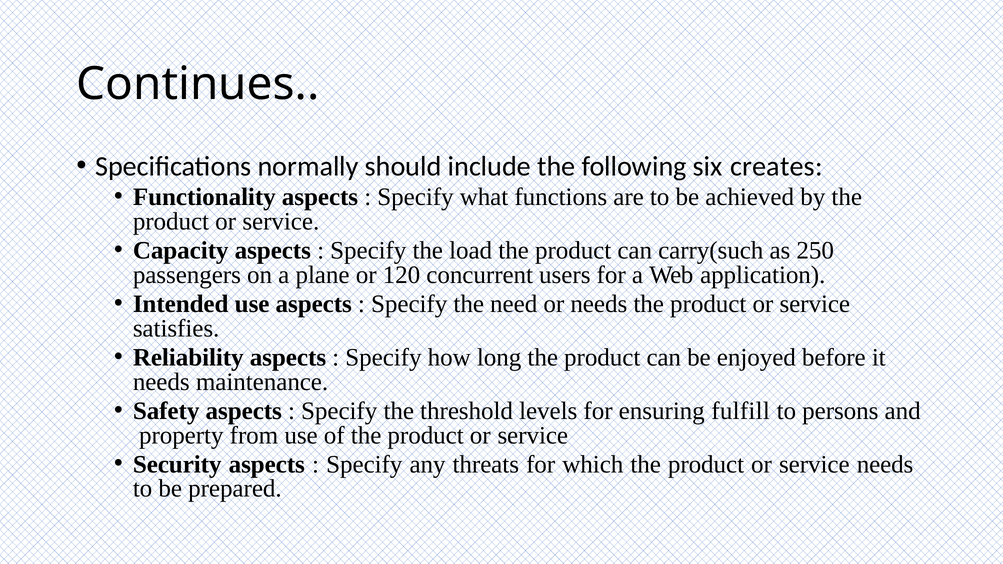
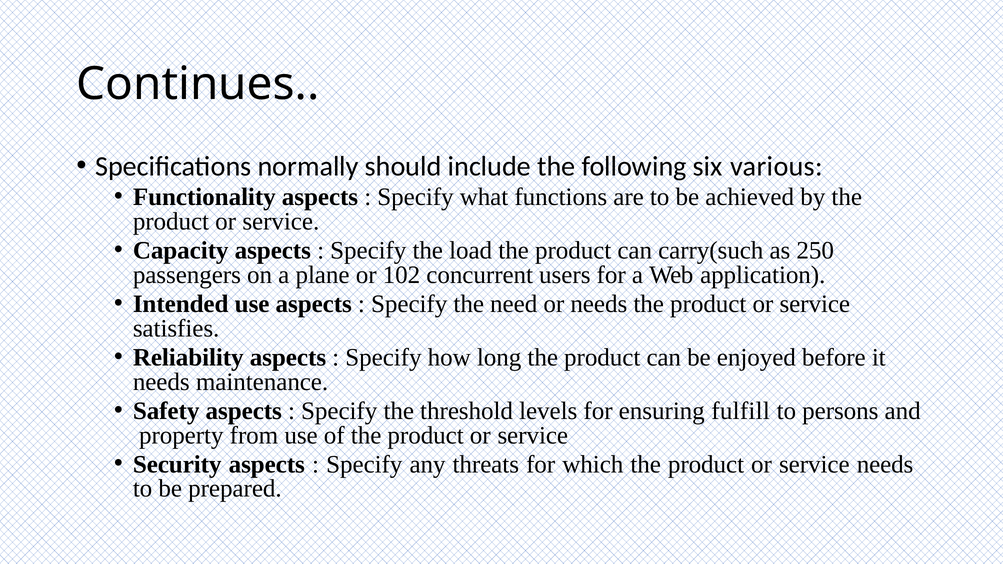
creates: creates -> various (776, 167)
120: 120 -> 102 (401, 275)
